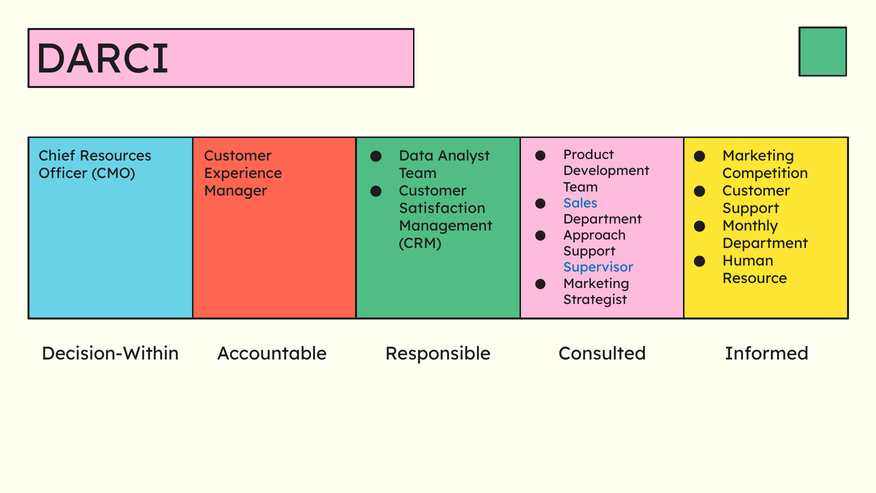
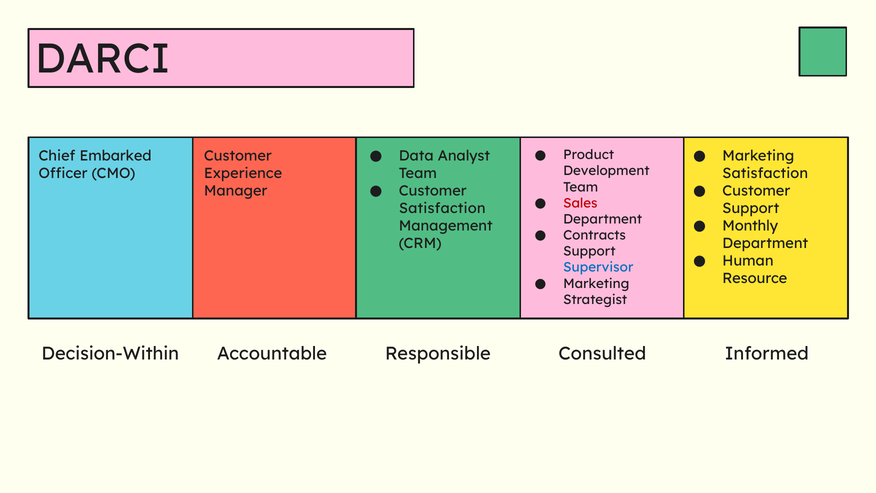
Resources: Resources -> Embarked (116, 156)
Competition: Competition -> Satisfaction (765, 173)
Sales colour: blue -> red (580, 203)
Approach: Approach -> Contracts (594, 235)
